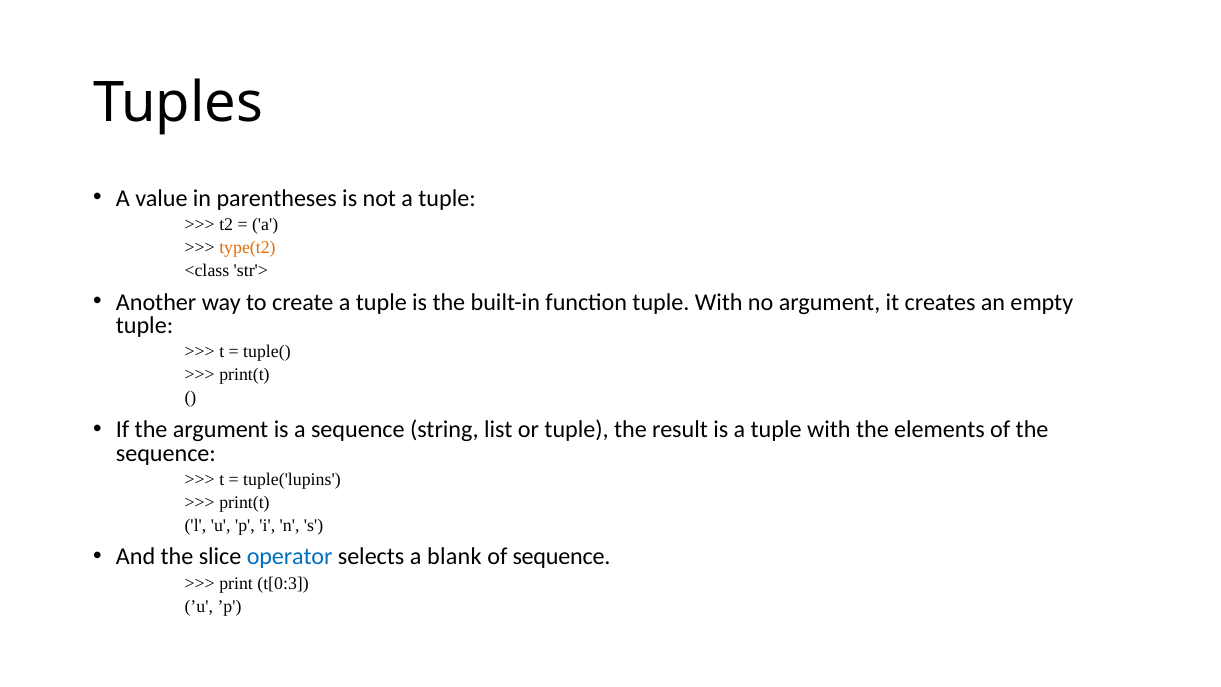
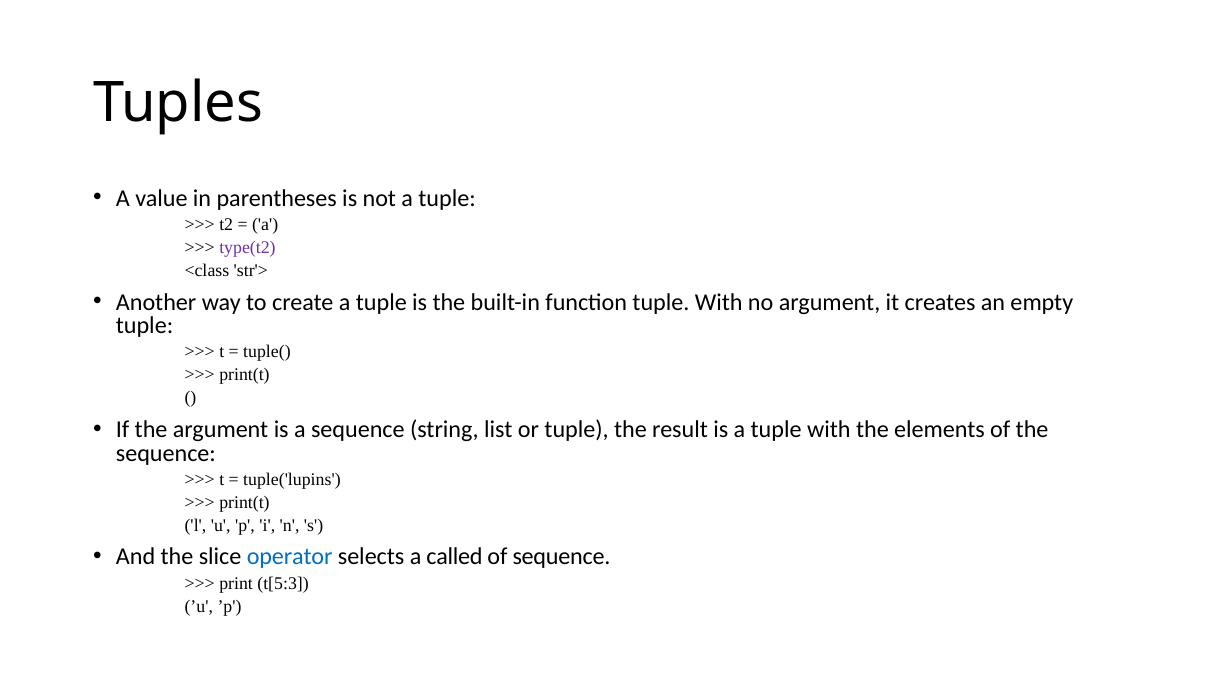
type(t2 colour: orange -> purple (247, 248)
blank: blank -> called (455, 557)
t[0:3: t[0:3 -> t[5:3 (283, 583)
